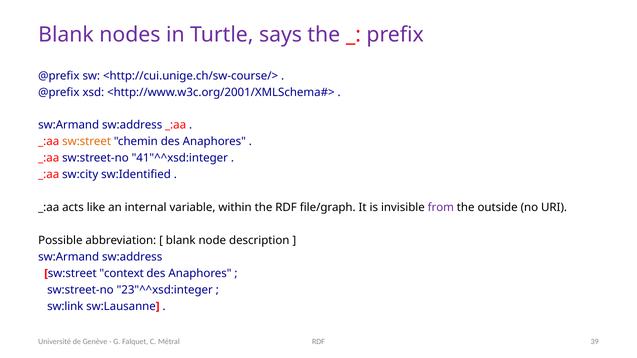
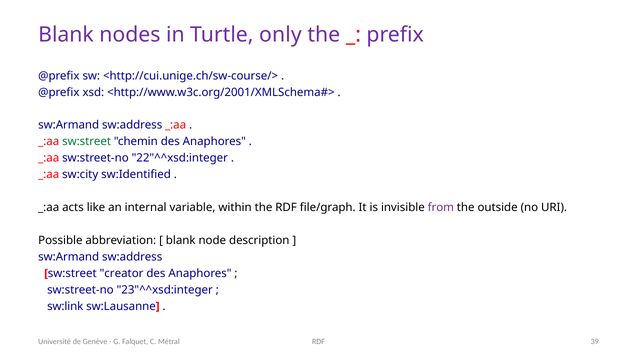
says: says -> only (280, 35)
sw:street colour: orange -> green (87, 142)
41"^^xsd:integer: 41"^^xsd:integer -> 22"^^xsd:integer (180, 158)
context: context -> creator (122, 274)
